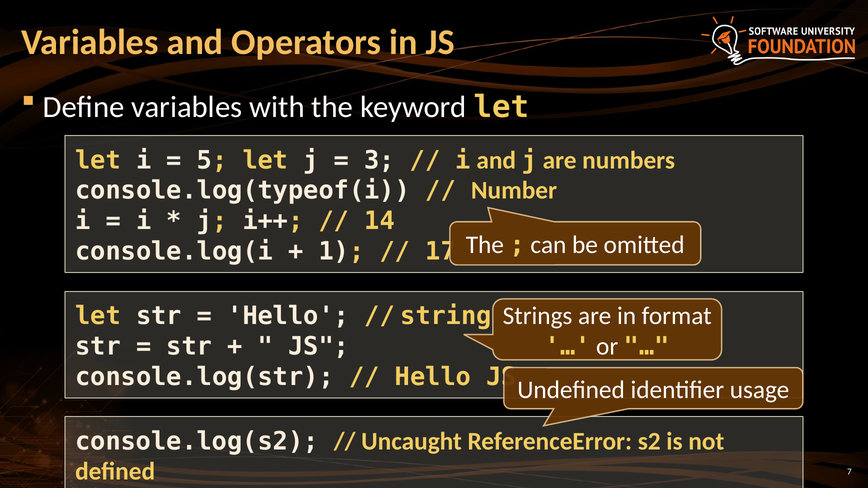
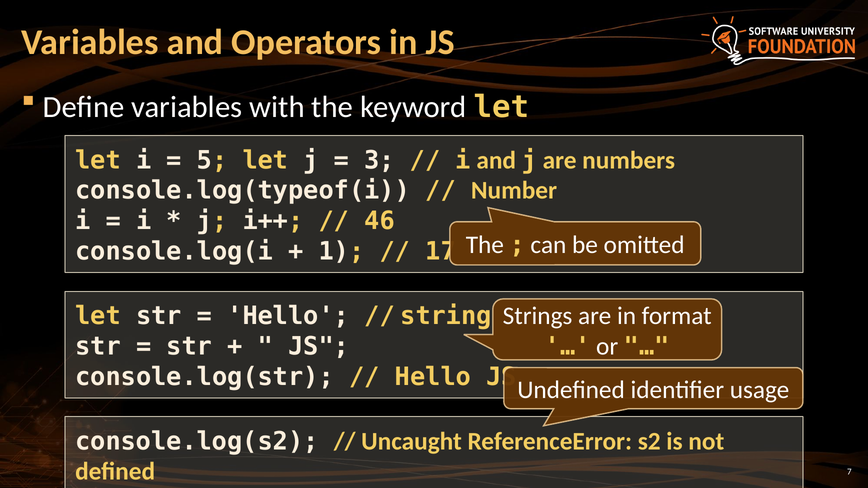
14: 14 -> 46 (380, 221)
